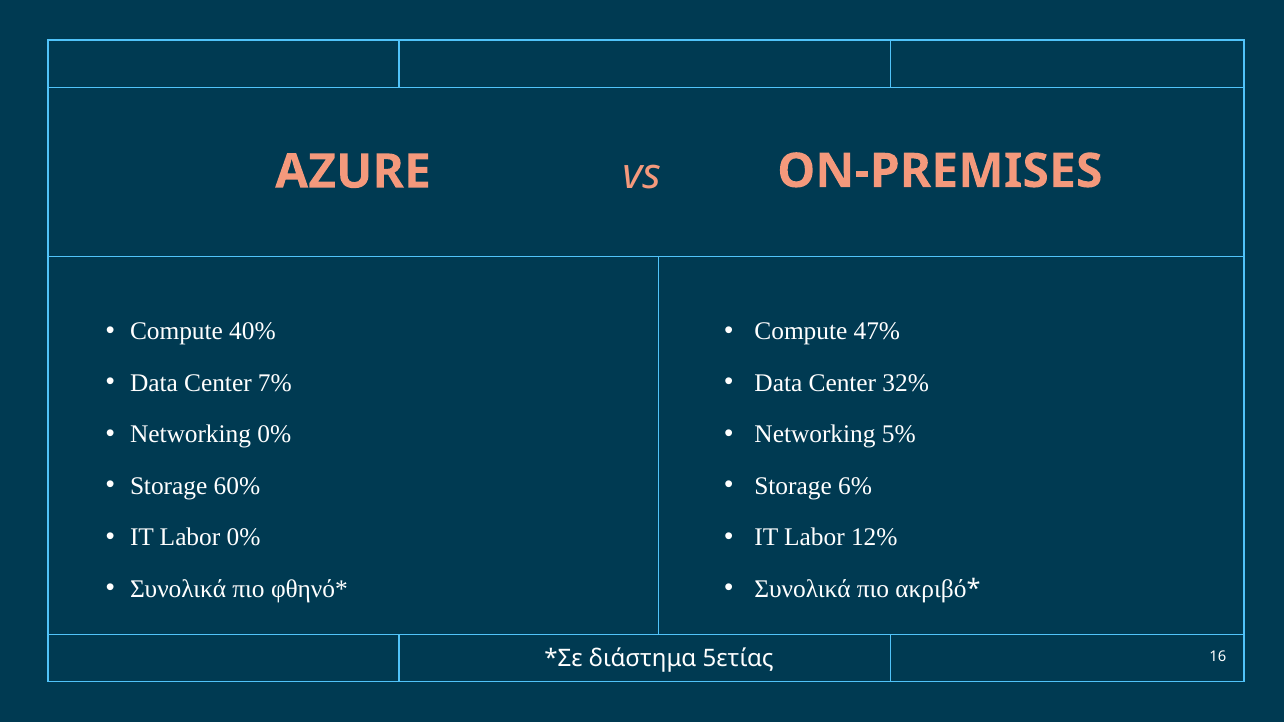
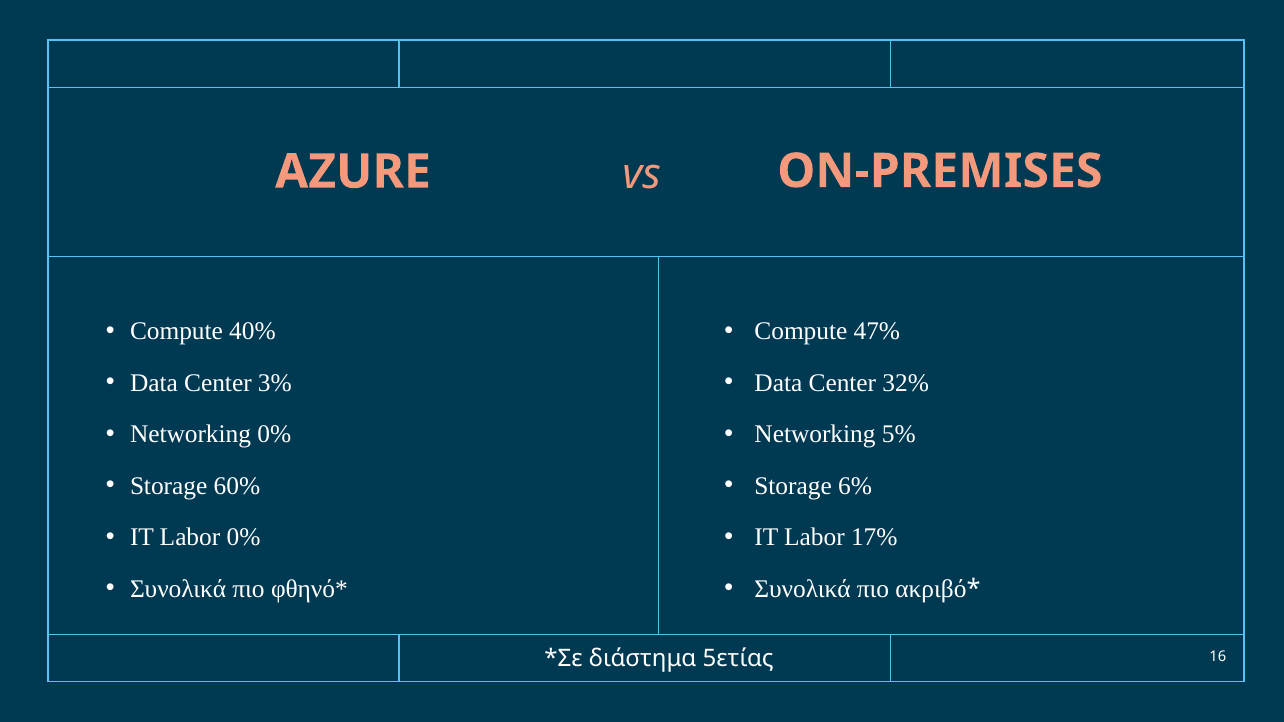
7%: 7% -> 3% (275, 383)
12%: 12% -> 17% (874, 538)
